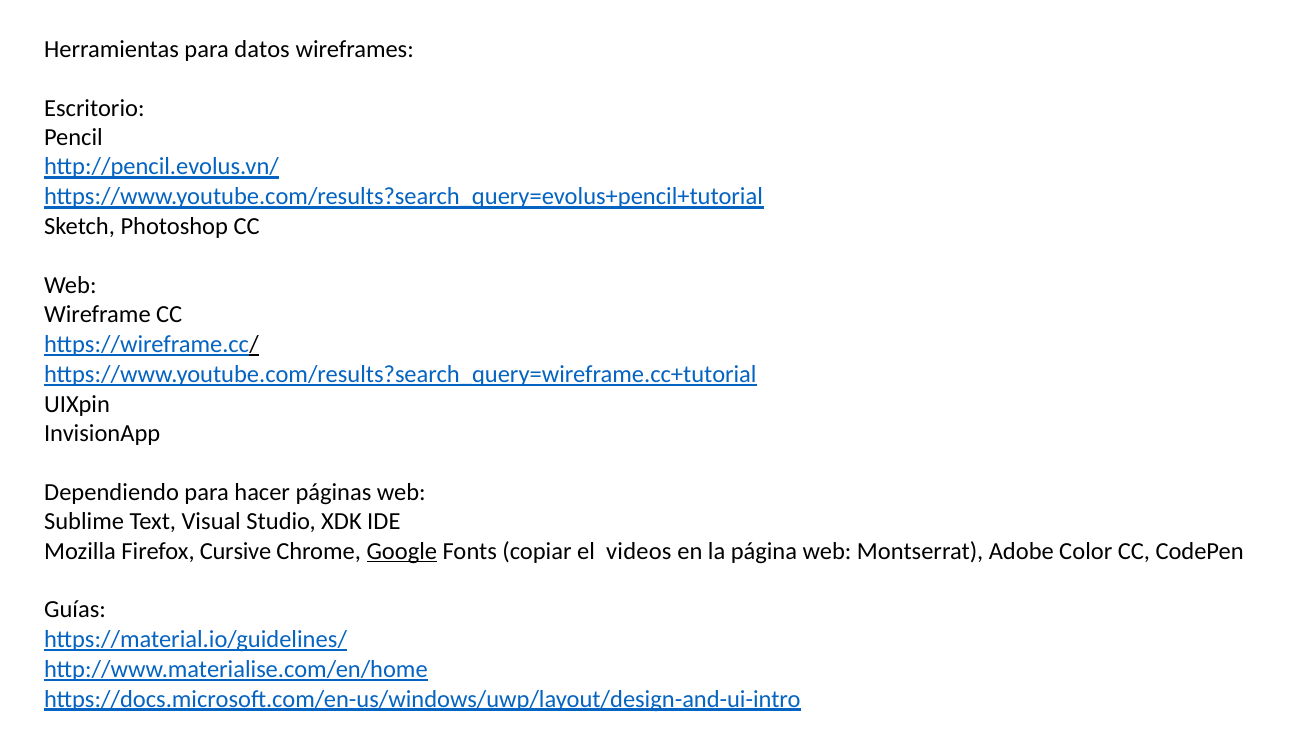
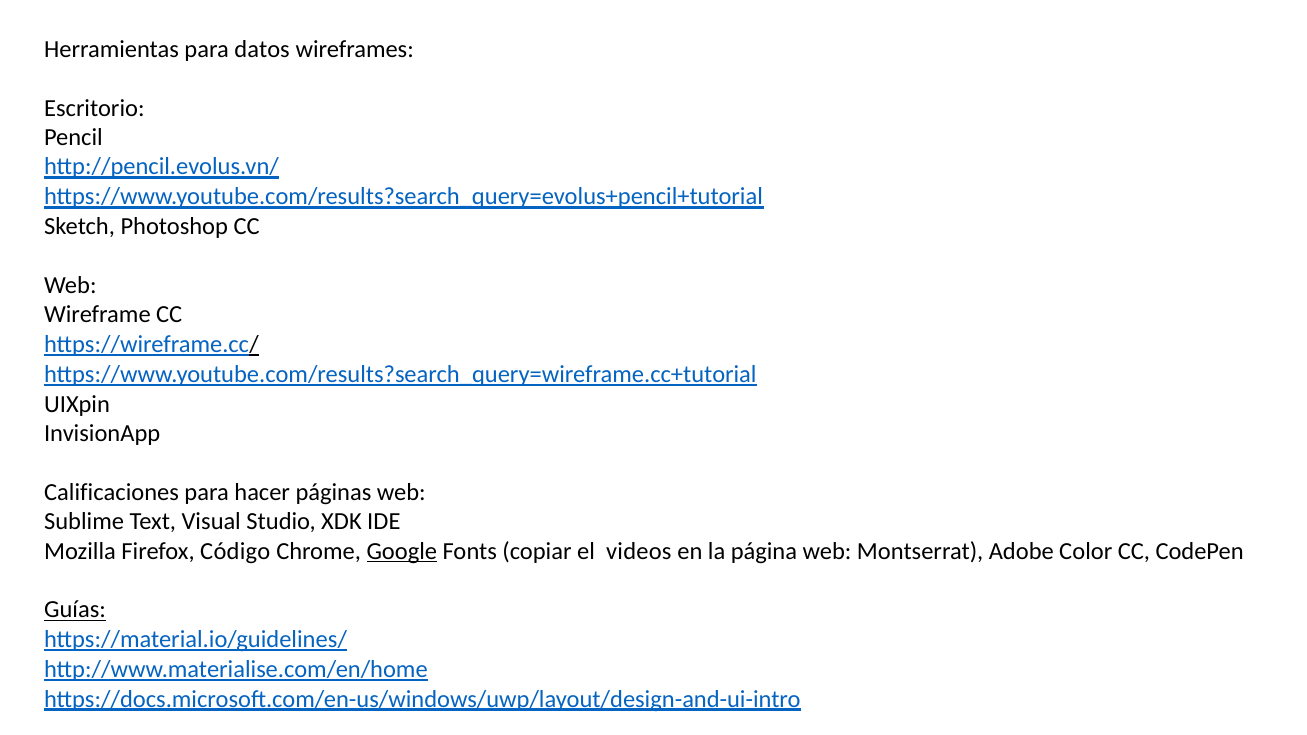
Dependiendo: Dependiendo -> Calificaciones (112, 492)
Cursive: Cursive -> Código (235, 551)
Guías underline: none -> present (75, 610)
